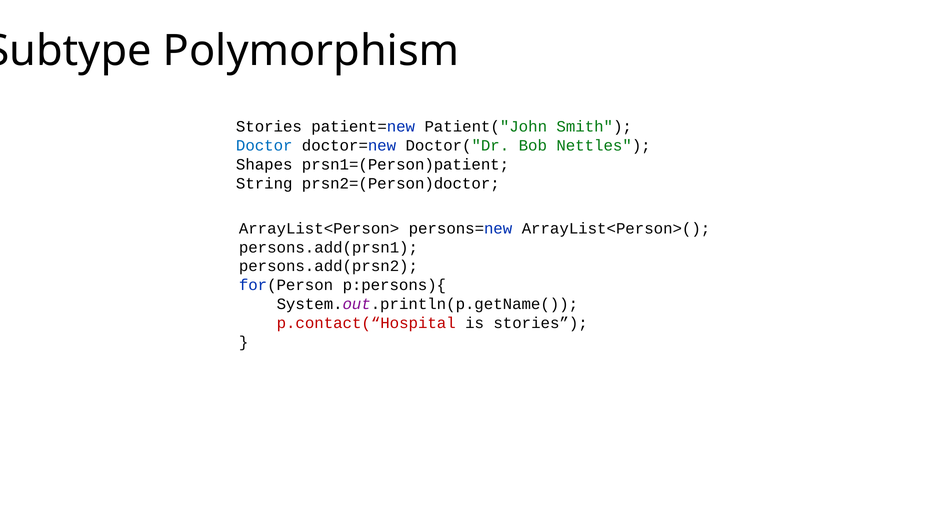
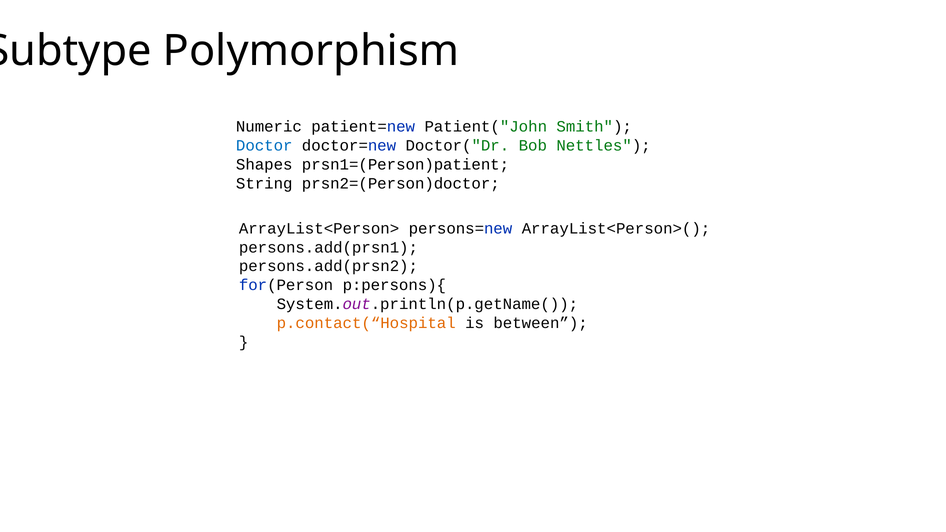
Stories: Stories -> Numeric (269, 127)
p.contact(“Hospital colour: red -> orange (366, 323)
is stories: stories -> between (541, 323)
